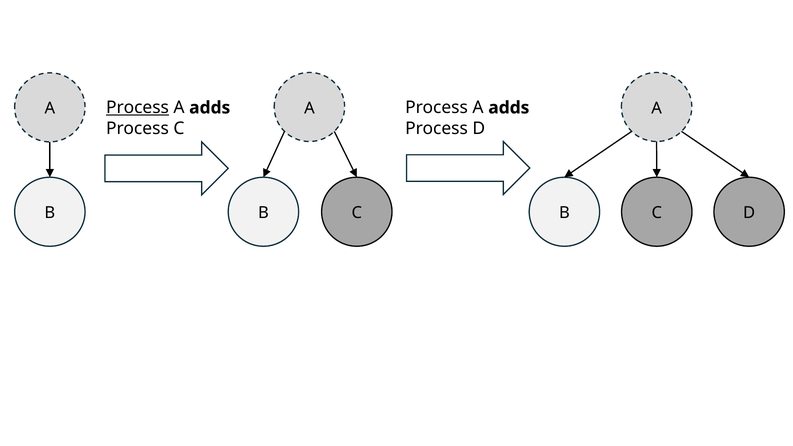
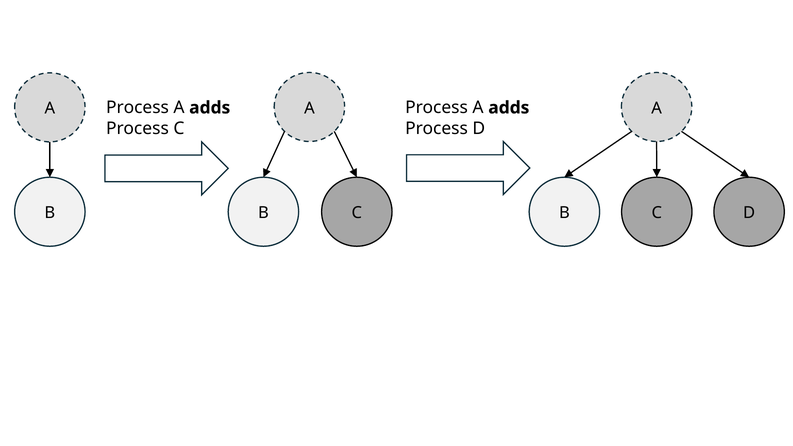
Process underline: present -> none (137, 108)
